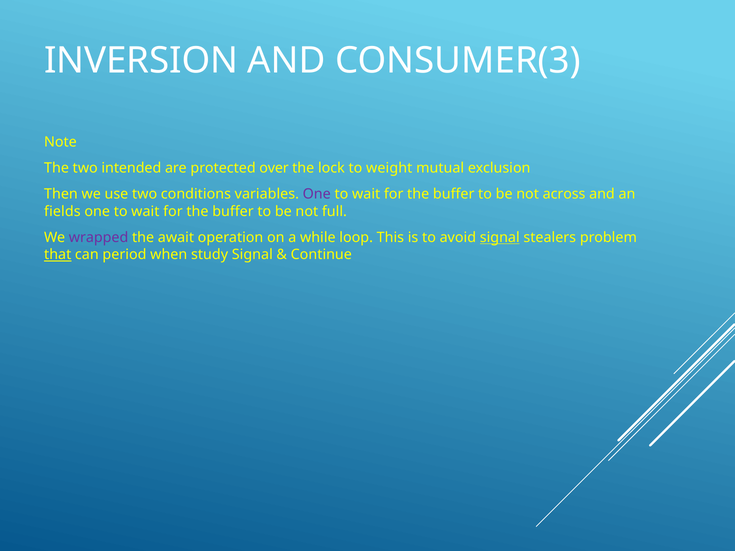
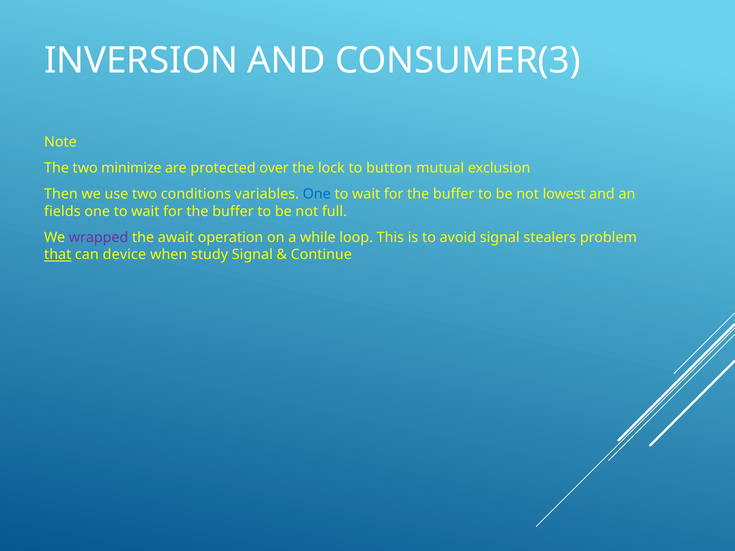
intended: intended -> minimize (131, 168)
weight: weight -> button (389, 168)
One colour: purple -> blue (317, 194)
across: across -> lowest (564, 194)
signal underline: present -> none (500, 238)
period: period -> device (124, 255)
